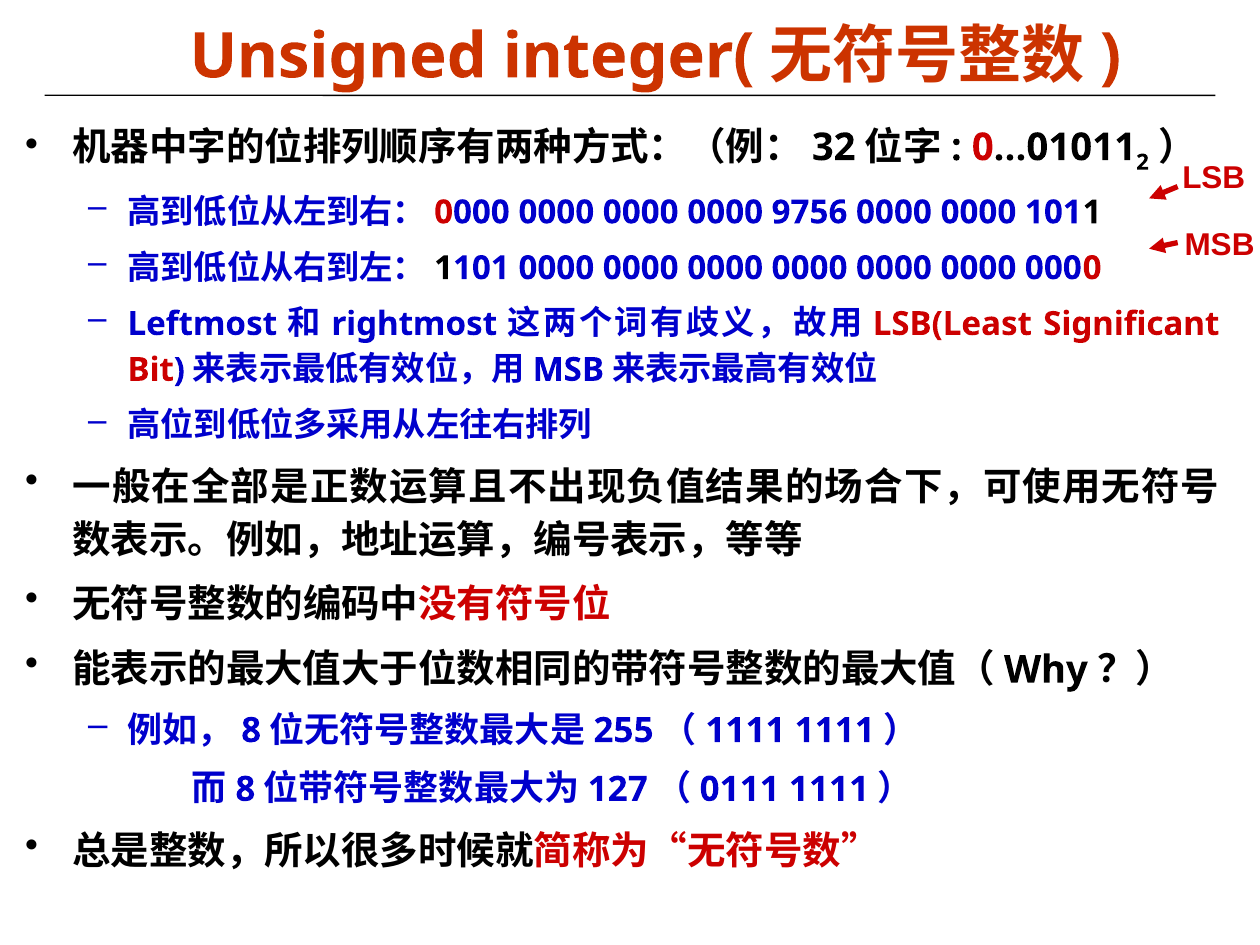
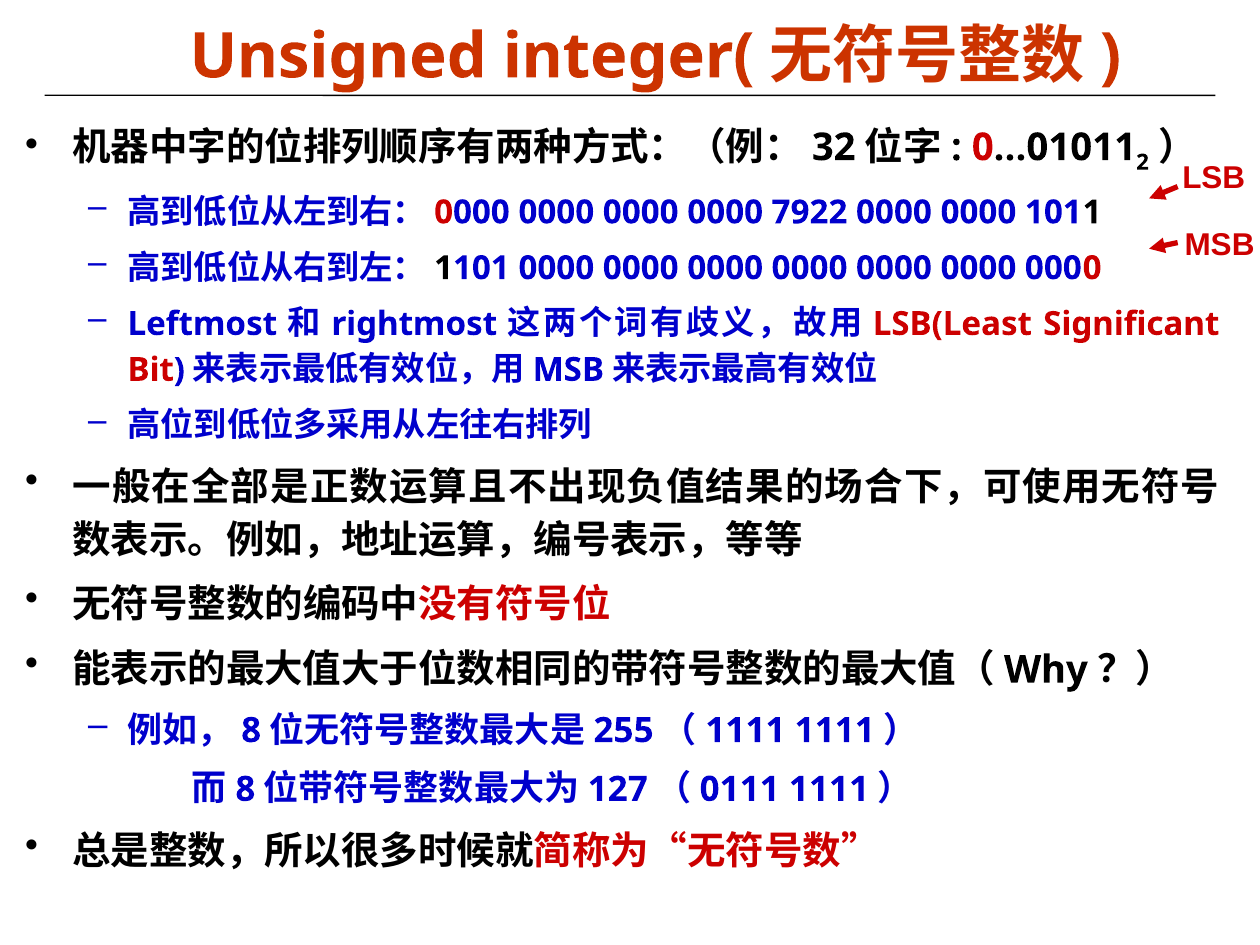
9756: 9756 -> 7922 (810, 212)
